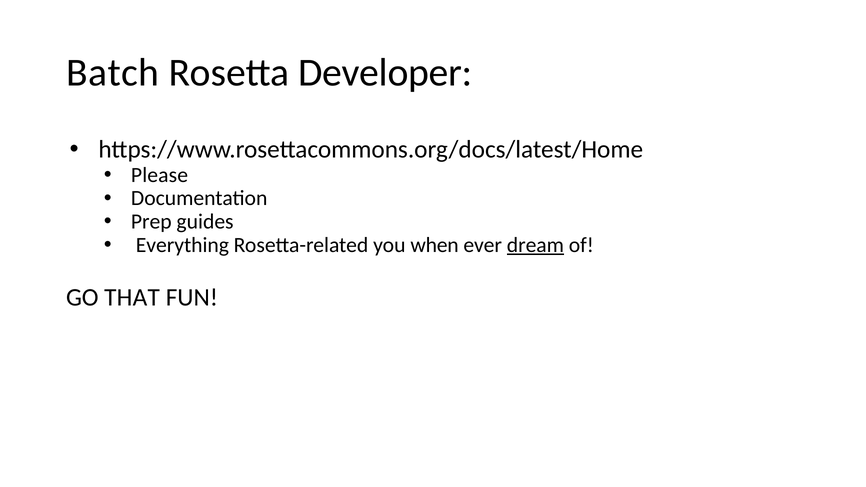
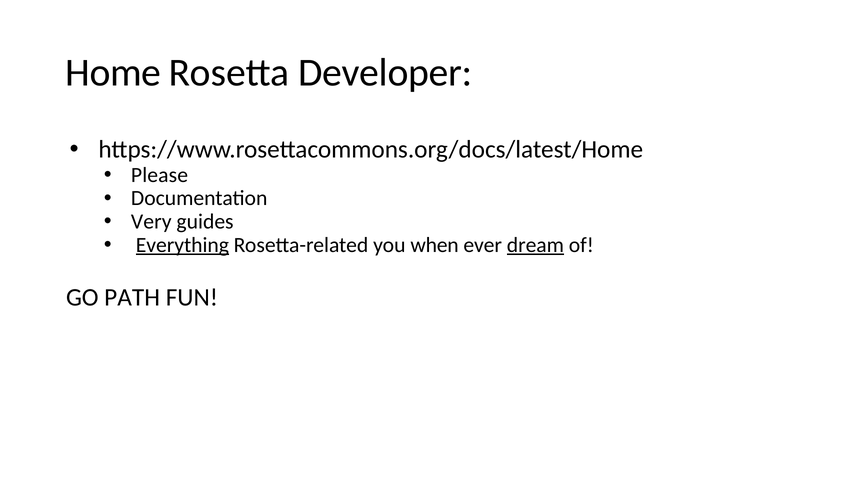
Batch: Batch -> Home (113, 73)
Prep: Prep -> Very (151, 222)
Everything underline: none -> present (182, 245)
THAT: THAT -> PATH (132, 298)
